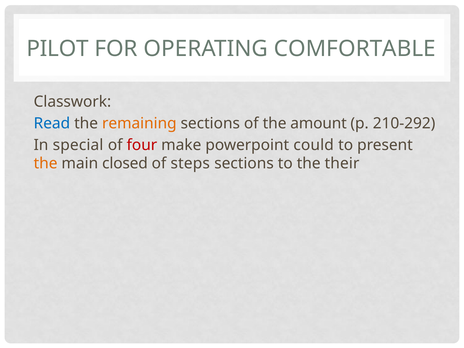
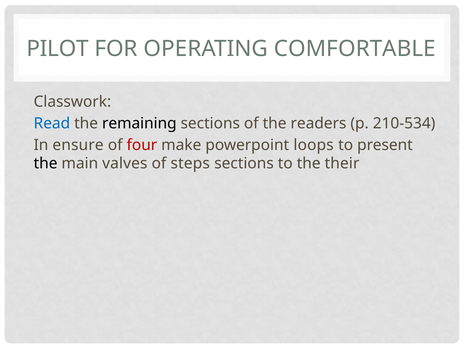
remaining colour: orange -> black (139, 123)
amount: amount -> readers (318, 123)
210-292: 210-292 -> 210-534 (404, 123)
special: special -> ensure (78, 145)
could: could -> loops (314, 145)
the colour: orange -> black (46, 163)
closed: closed -> valves (125, 163)
